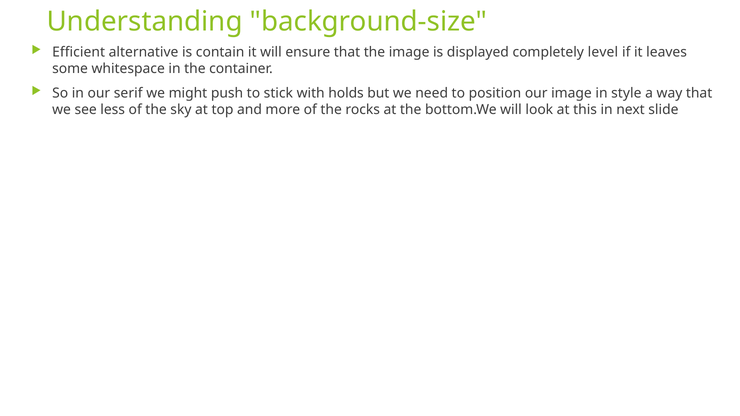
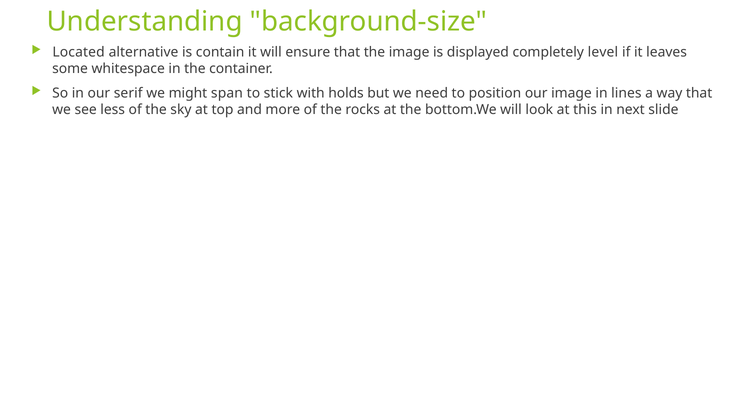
Efficient: Efficient -> Located (79, 52)
push: push -> span (227, 93)
style: style -> lines (626, 93)
